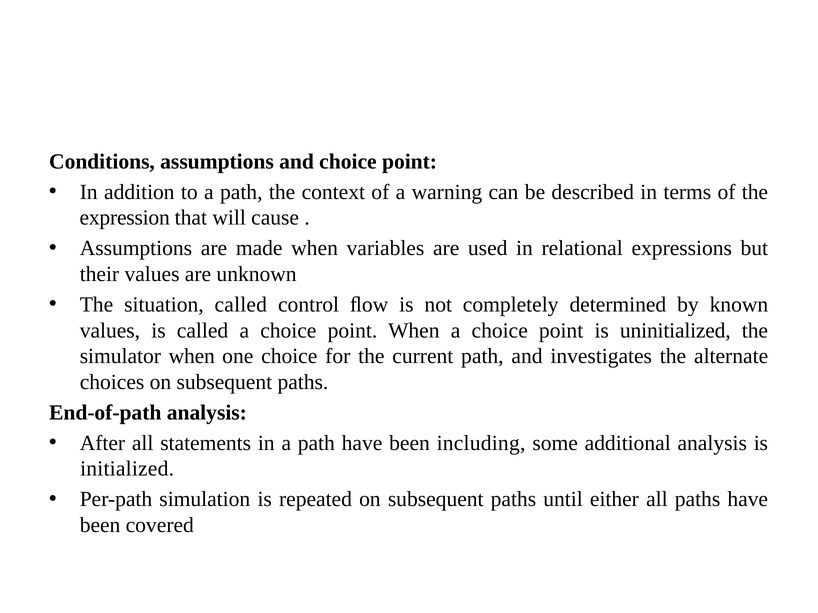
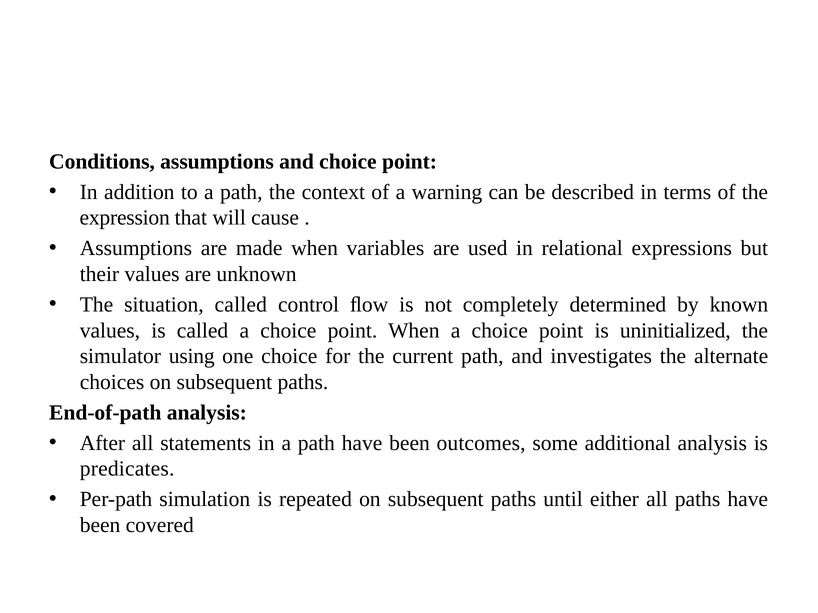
simulator when: when -> using (192, 357)
including: including -> outcomes (481, 443)
initialized: initialized -> predicates (127, 469)
